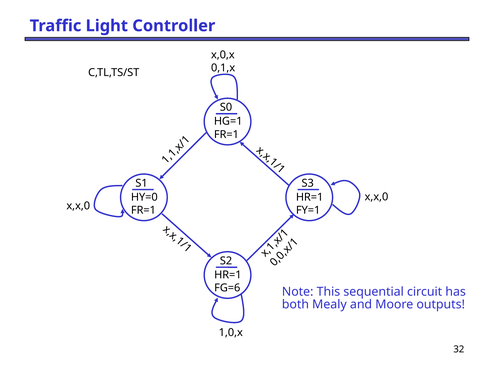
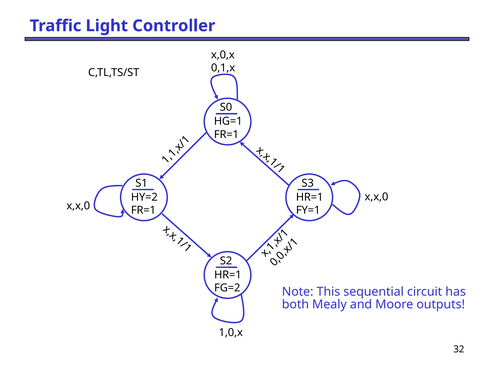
HY=0: HY=0 -> HY=2 (144, 197)
FG=6: FG=6 -> FG=2 (227, 288)
